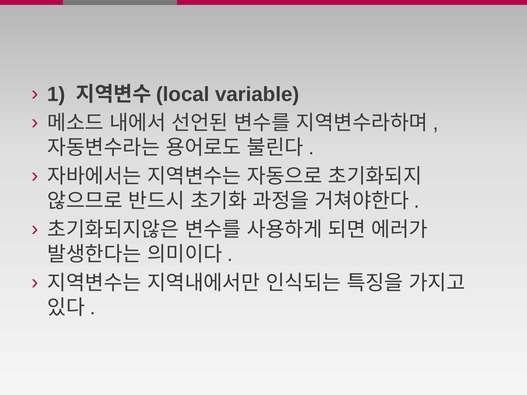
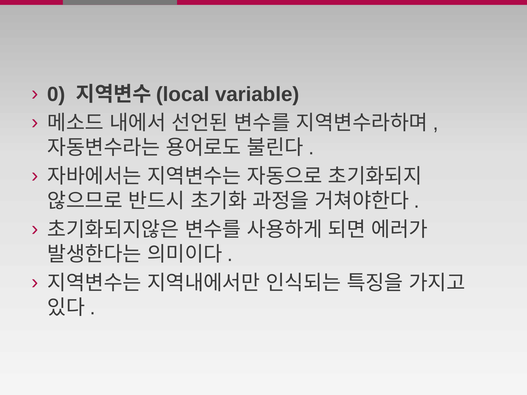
1: 1 -> 0 (56, 95)
